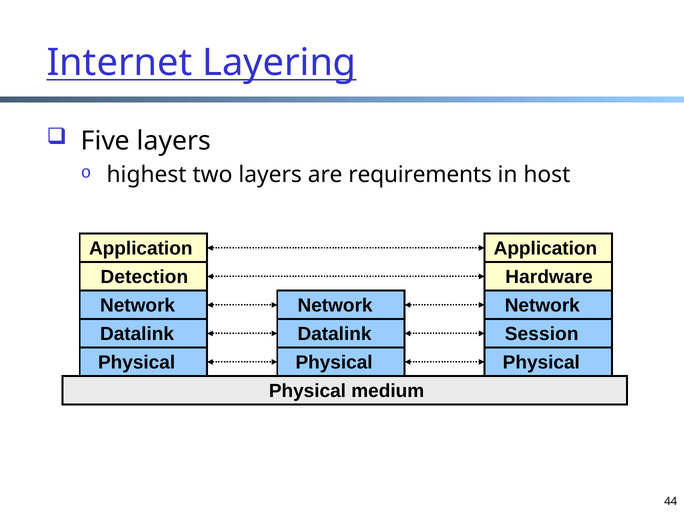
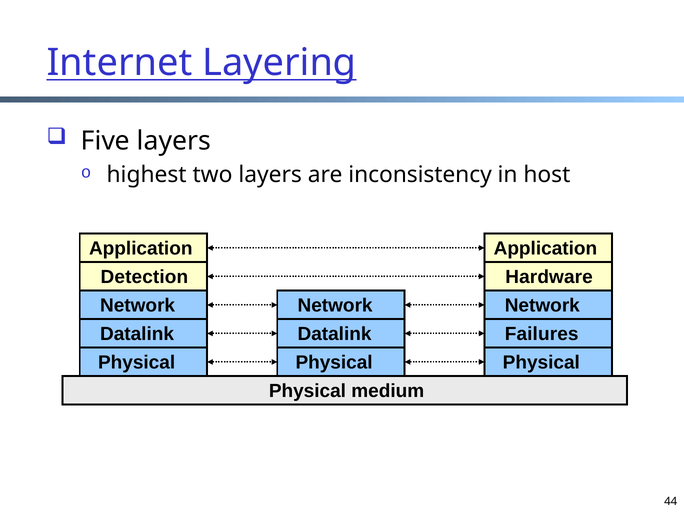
requirements: requirements -> inconsistency (420, 175)
Session: Session -> Failures (542, 334)
